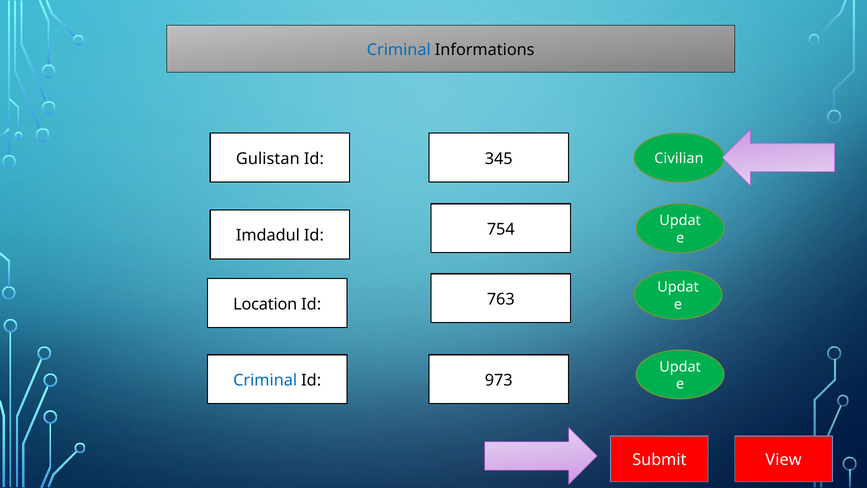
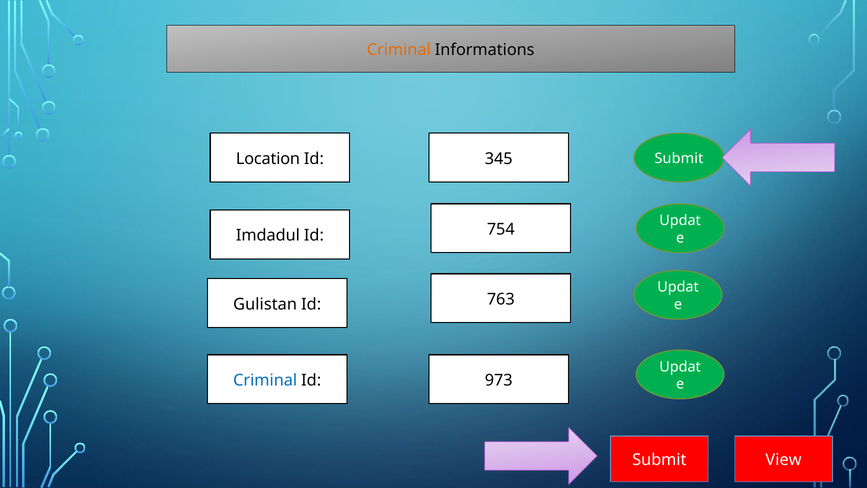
Criminal colour: blue -> orange (399, 50)
Gulistan: Gulistan -> Location (268, 159)
Civilian: Civilian -> Submit (679, 158)
Location: Location -> Gulistan (265, 304)
